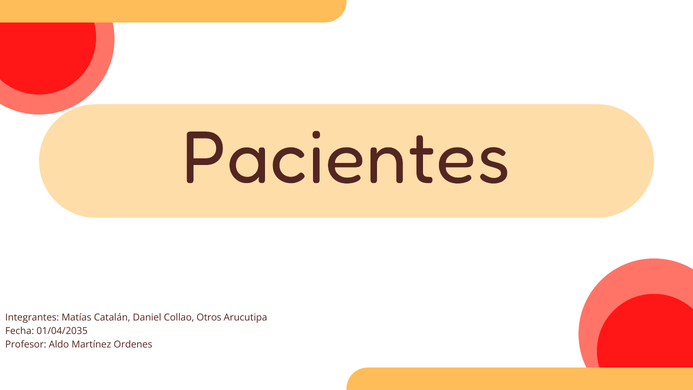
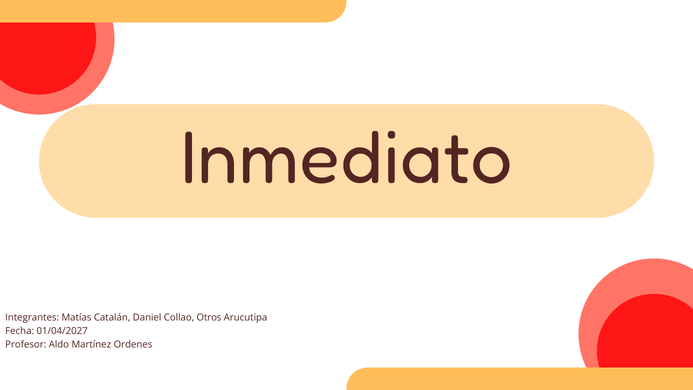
Pacientes: Pacientes -> Inmediato (346, 158)
01/04/2035: 01/04/2035 -> 01/04/2027 (62, 331)
